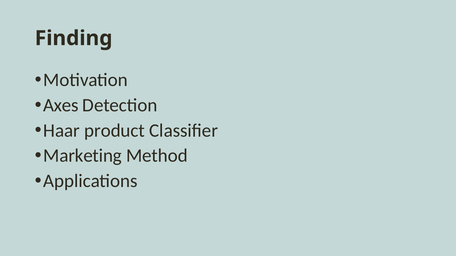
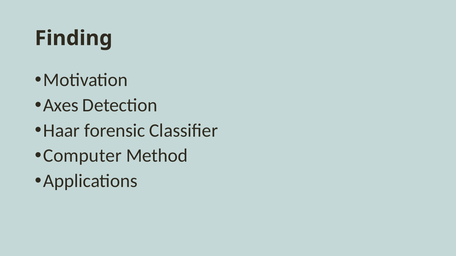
product: product -> forensic (115, 131)
Marketing: Marketing -> Computer (82, 156)
